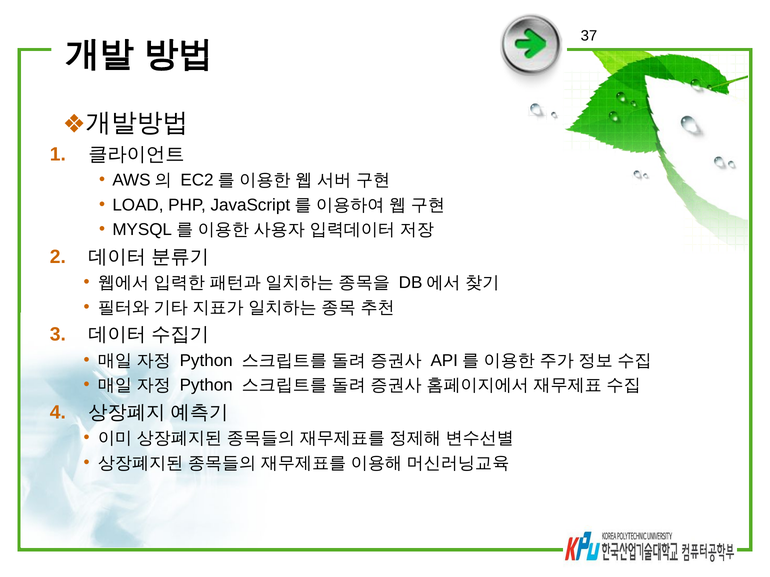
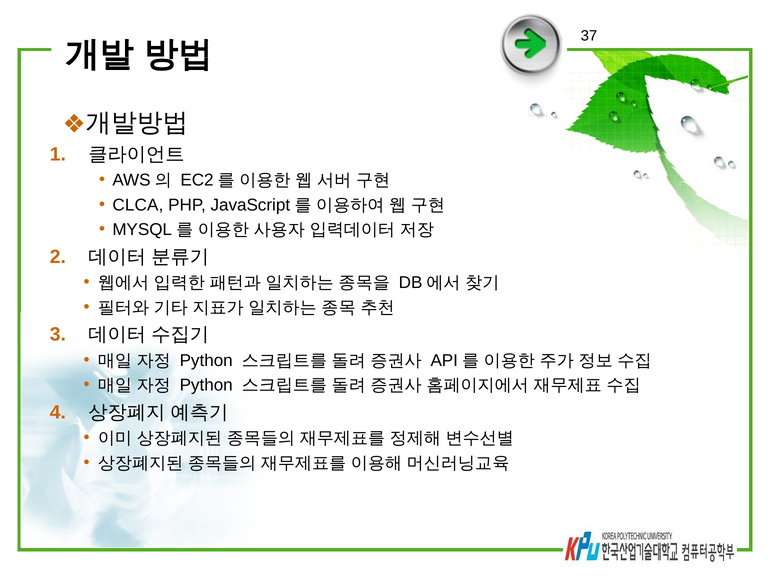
LOAD: LOAD -> CLCA (138, 205)
